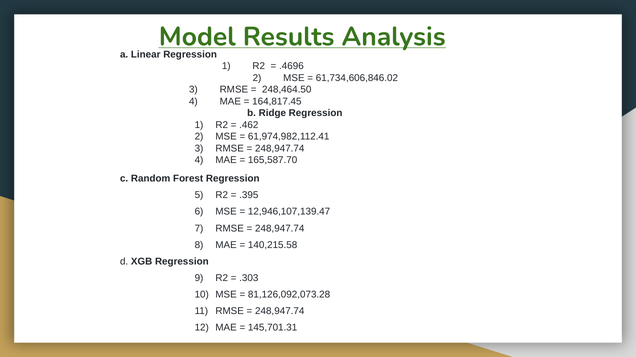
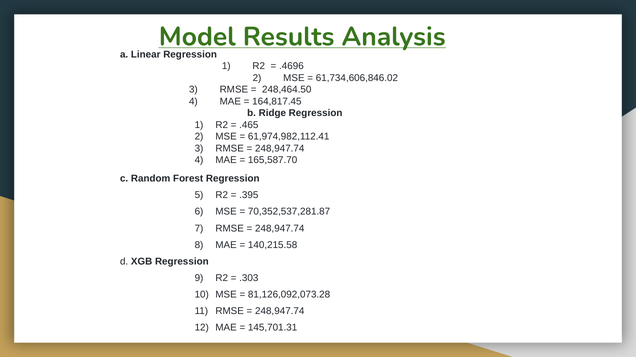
.462: .462 -> .465 (249, 125)
12,946,107,139.47: 12,946,107,139.47 -> 70,352,537,281.87 (289, 212)
